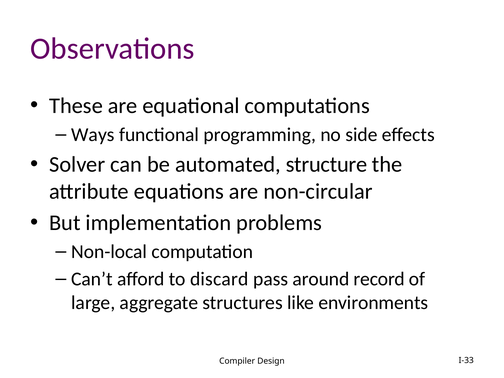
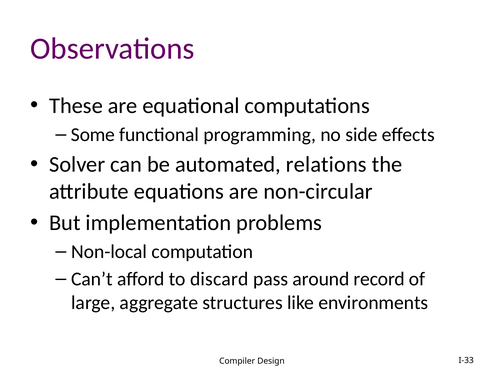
Ways: Ways -> Some (93, 135)
structure: structure -> relations (326, 165)
